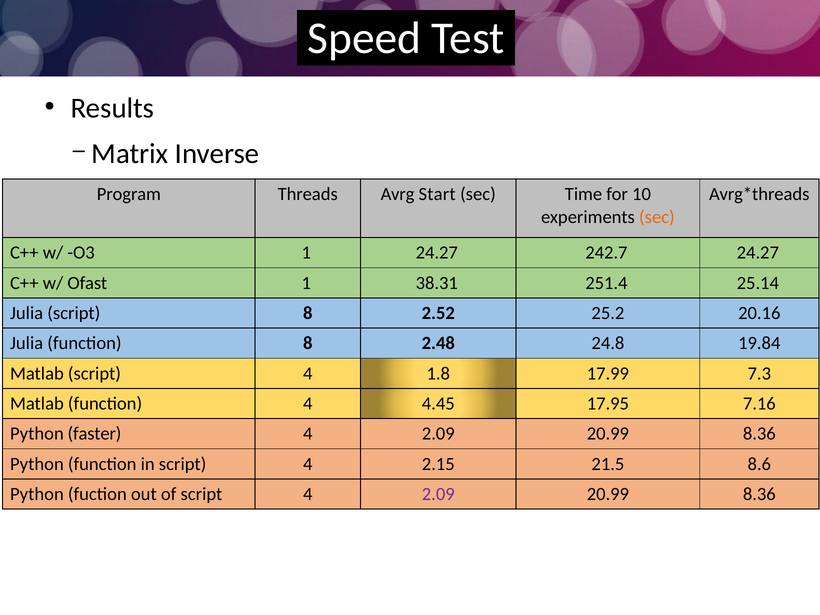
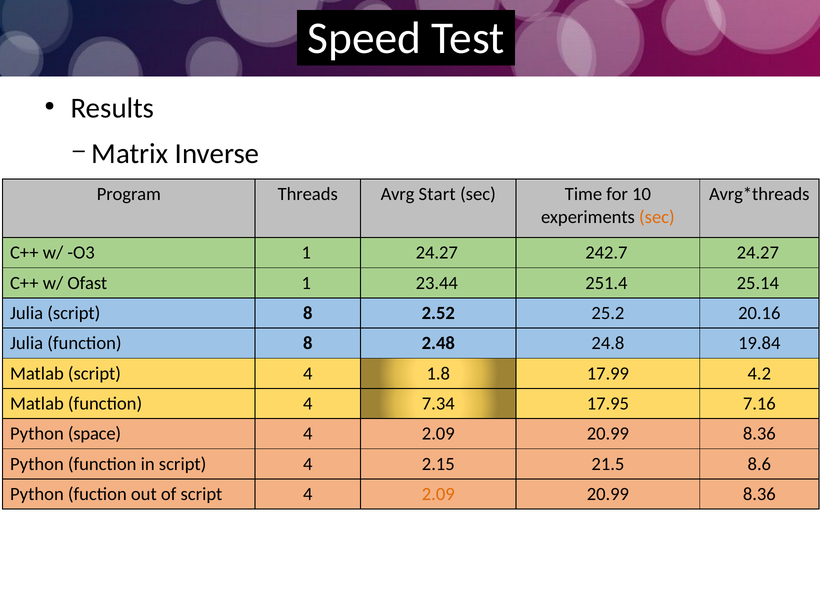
38.31: 38.31 -> 23.44 (437, 283)
7.3: 7.3 -> 4.2 (759, 373)
4.45: 4.45 -> 7.34 (438, 404)
faster: faster -> space (94, 434)
2.09 colour: purple -> orange (438, 494)
